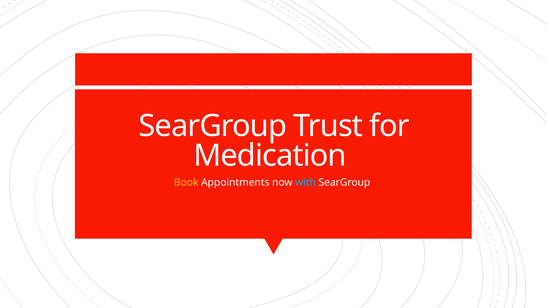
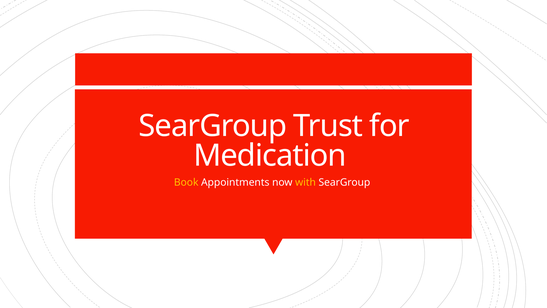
with colour: light blue -> yellow (306, 182)
